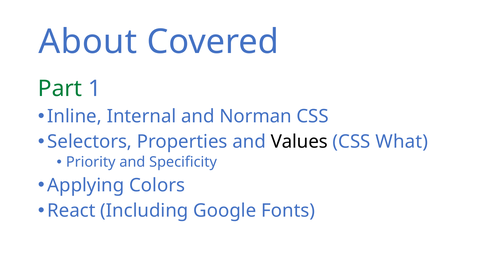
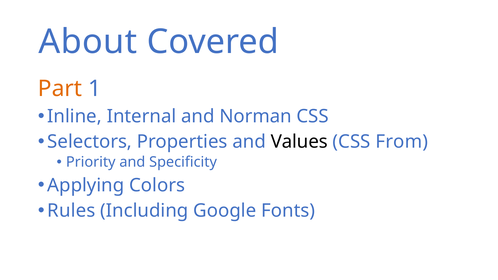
Part colour: green -> orange (60, 89)
What: What -> From (402, 142)
React: React -> Rules (71, 211)
